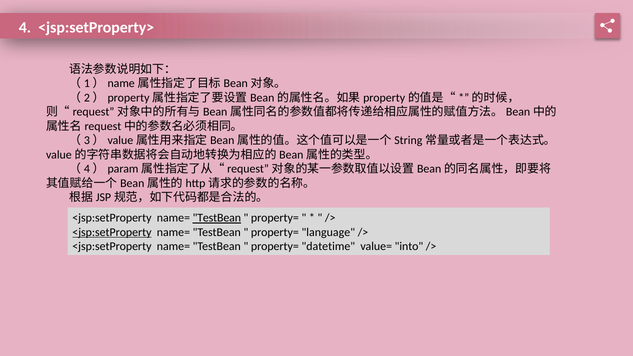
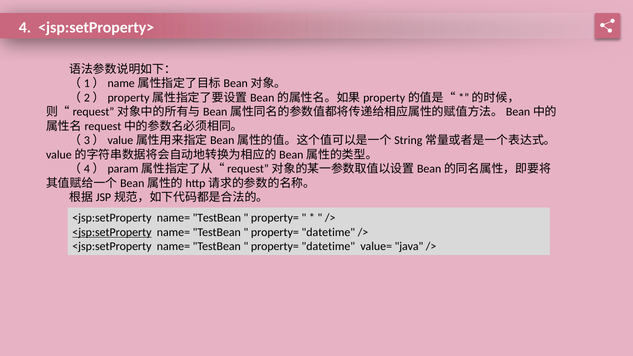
TestBean underline: present -> none (217, 218)
language: language -> datetime (328, 232)
into: into -> java (409, 246)
